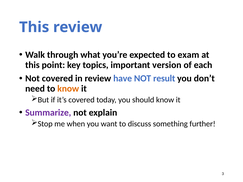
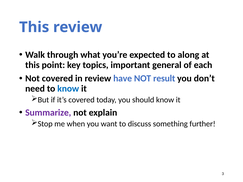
exam: exam -> along (188, 55)
version: version -> general (167, 65)
know colour: orange -> blue (68, 89)
